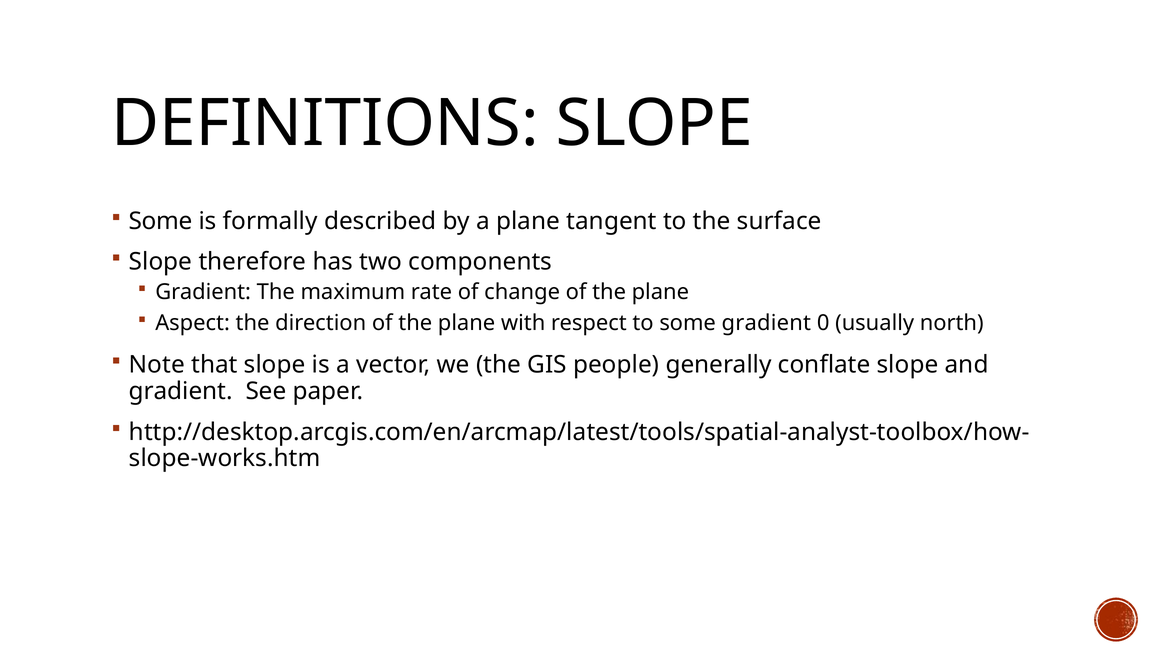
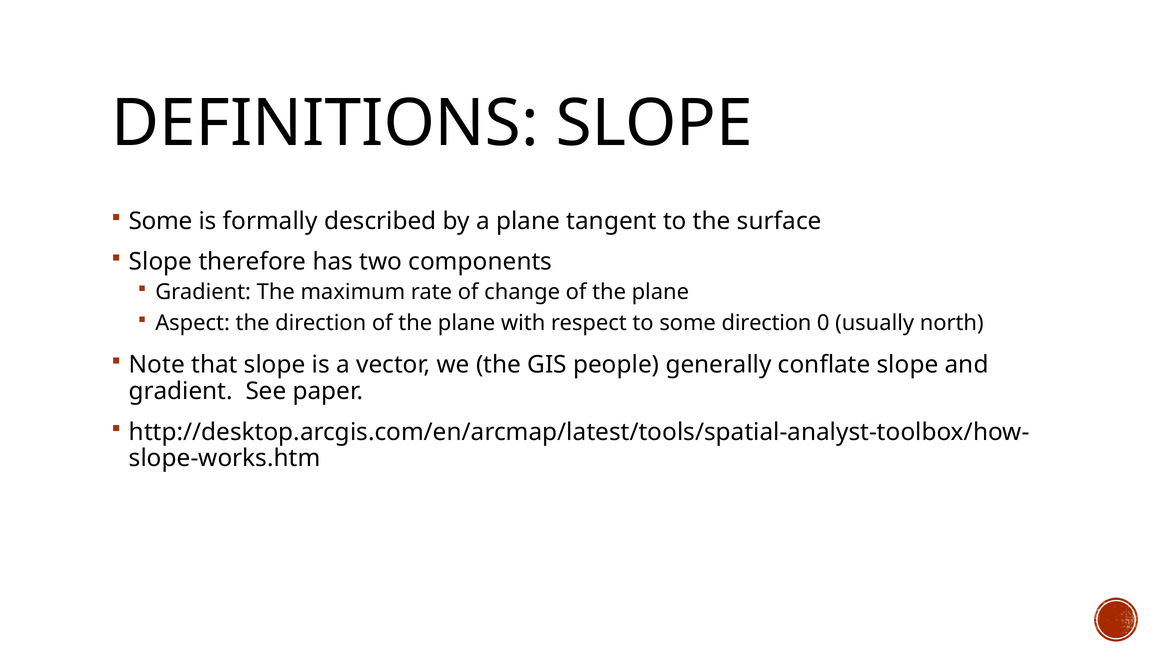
some gradient: gradient -> direction (767, 323)
